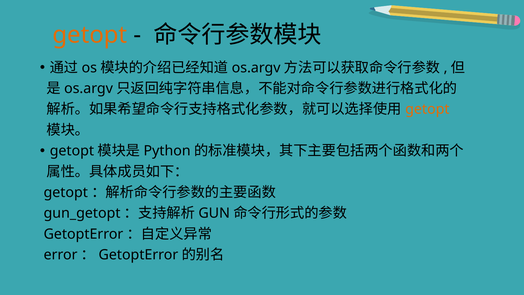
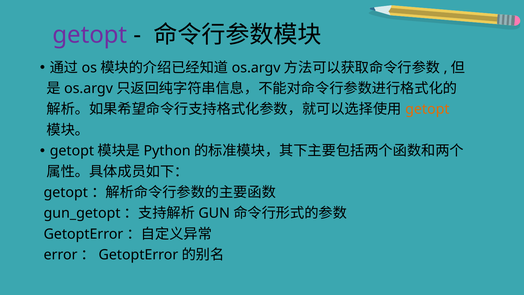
getopt colour: orange -> purple (90, 35)
